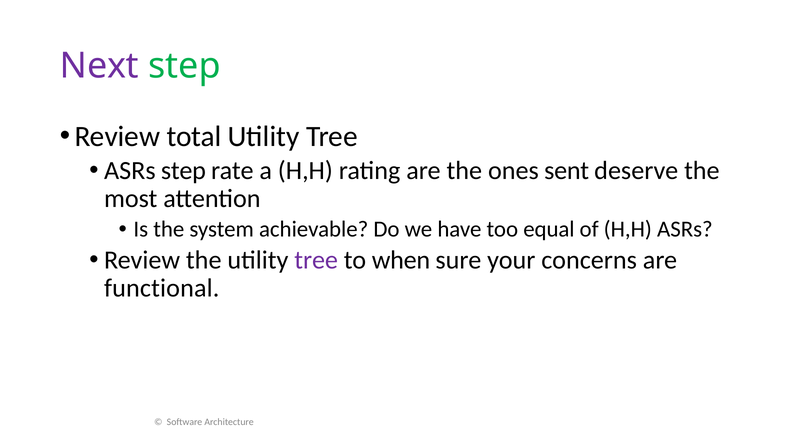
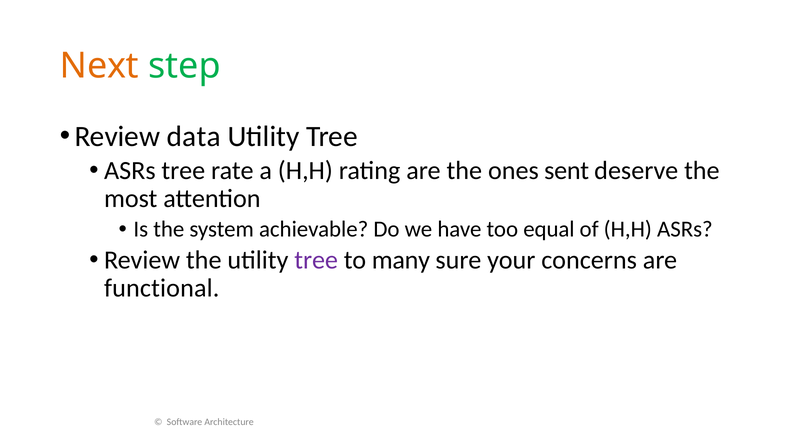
Next colour: purple -> orange (99, 66)
total: total -> data (194, 136)
ASRs step: step -> tree (183, 170)
when: when -> many (401, 260)
